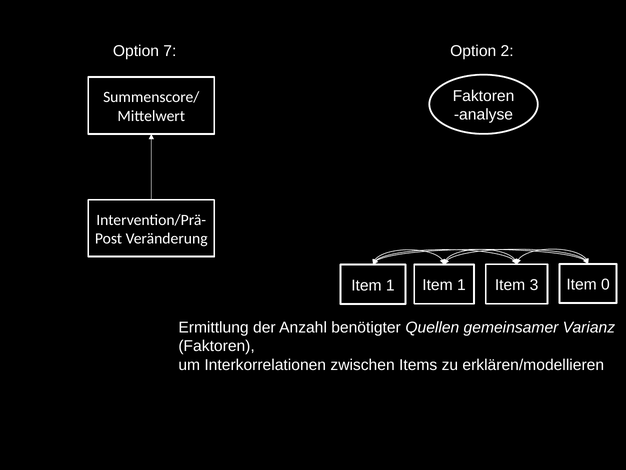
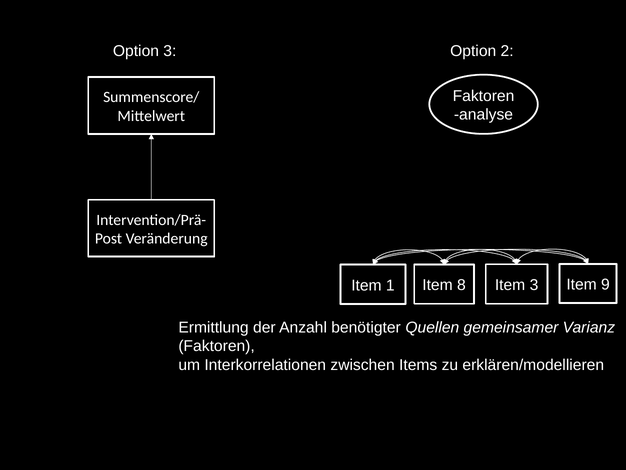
Option 7: 7 -> 3 (170, 51)
1: 1 -> 8 (461, 285)
0: 0 -> 9 (605, 284)
